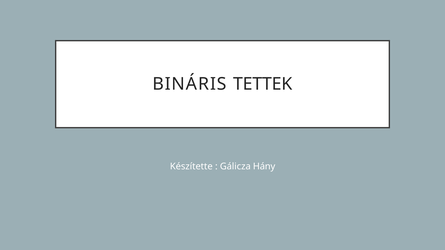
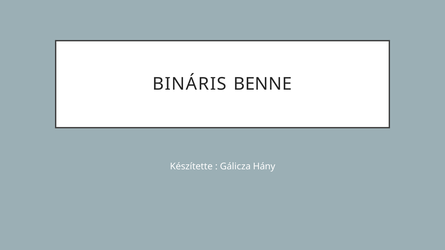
TETTEK: TETTEK -> BENNE (263, 84)
